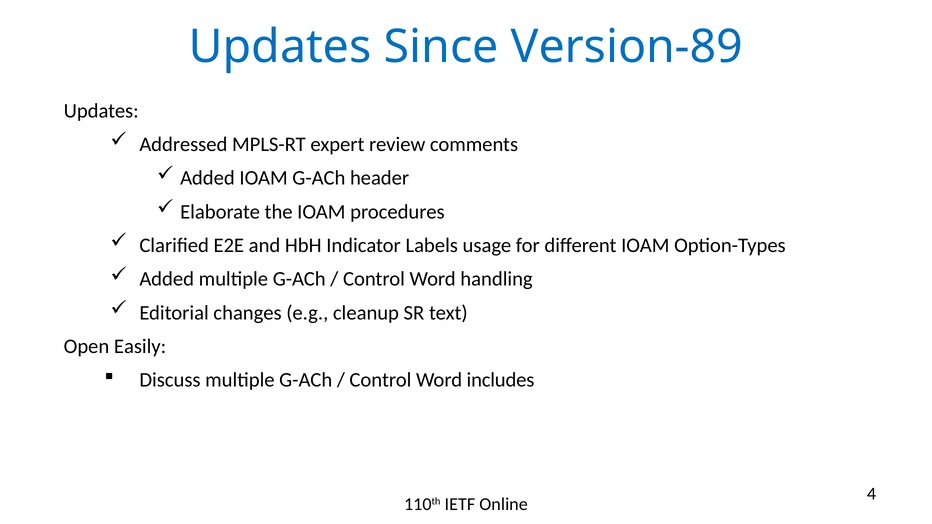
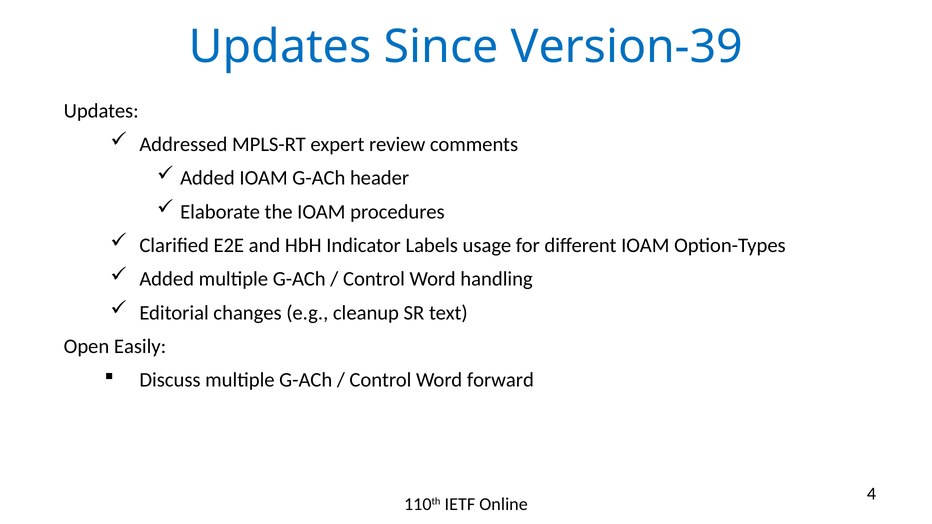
Version-89: Version-89 -> Version-39 (627, 47)
includes: includes -> forward (500, 380)
